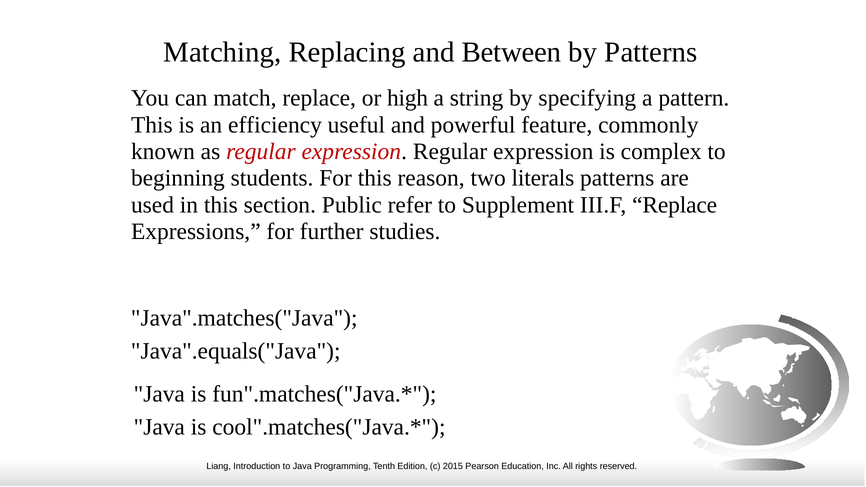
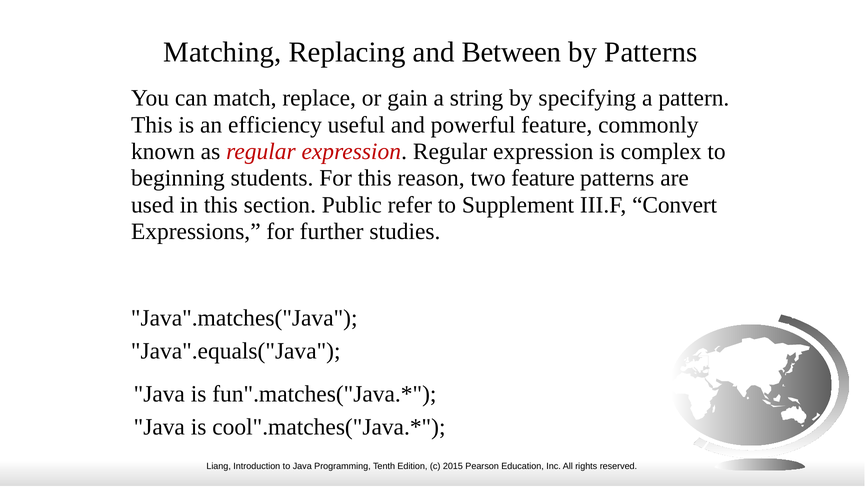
high: high -> gain (407, 98)
two literals: literals -> feature (543, 178)
III.F Replace: Replace -> Convert (675, 205)
